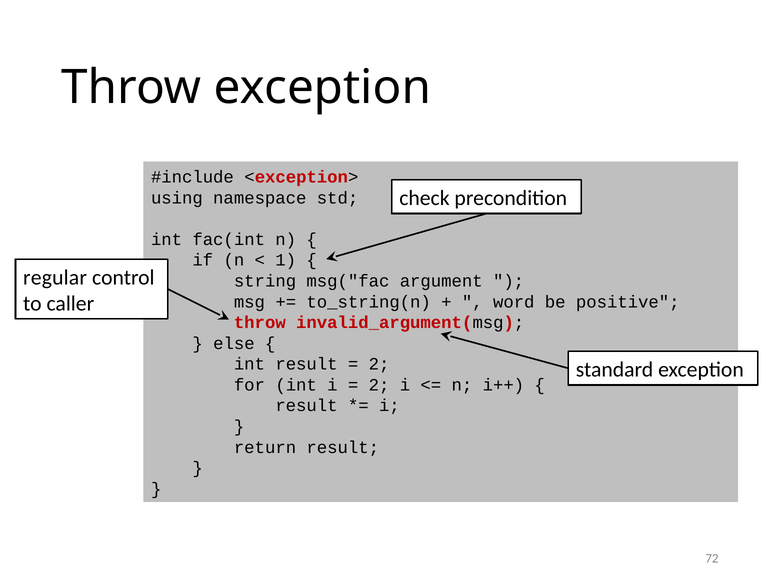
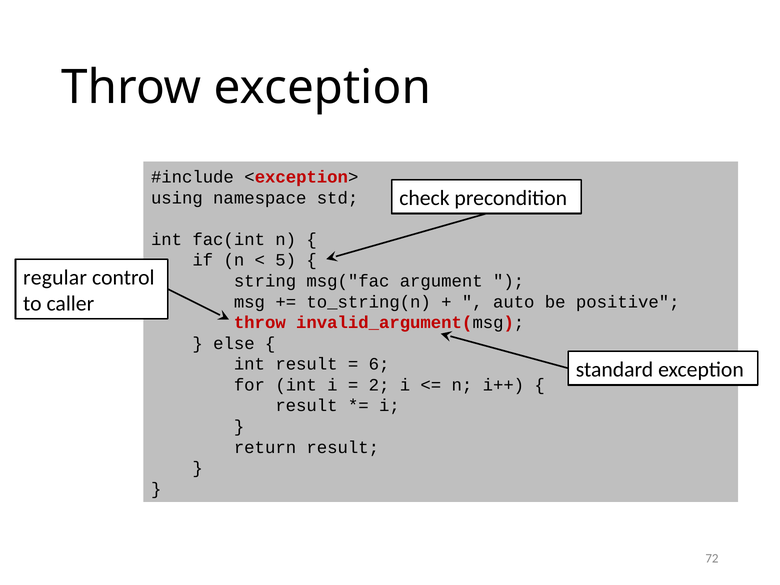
1: 1 -> 5 (286, 260)
word: word -> auto (514, 302)
2: 2 -> 6 (379, 364)
